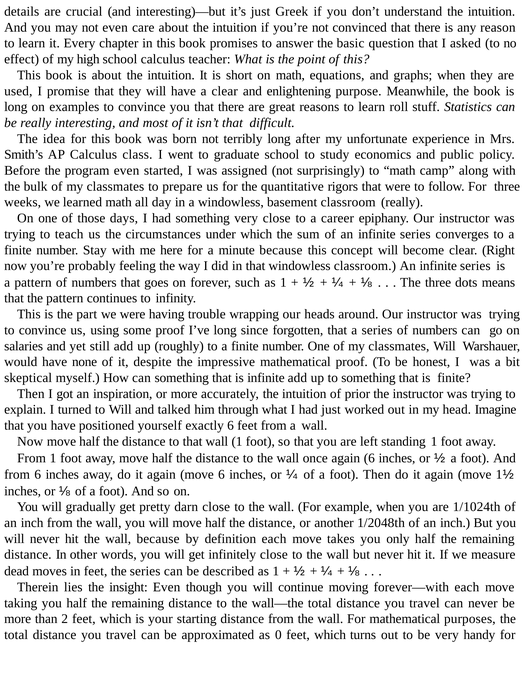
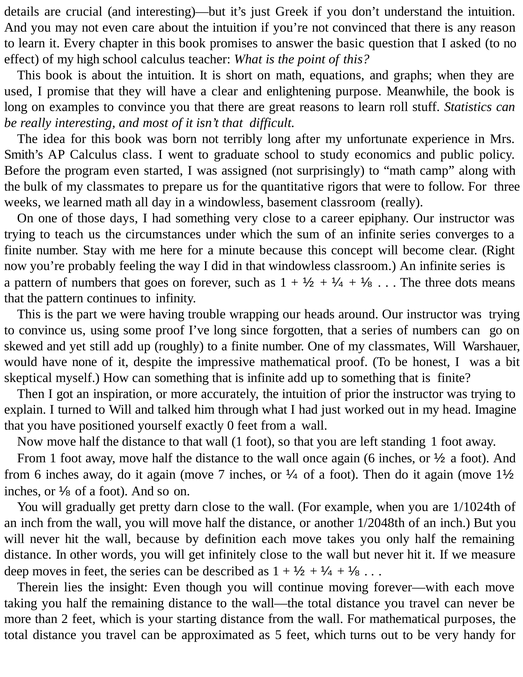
salaries: salaries -> skewed (24, 346)
exactly 6: 6 -> 0 (231, 425)
move 6: 6 -> 7 (221, 474)
dead: dead -> deep (17, 571)
0: 0 -> 5 (278, 635)
